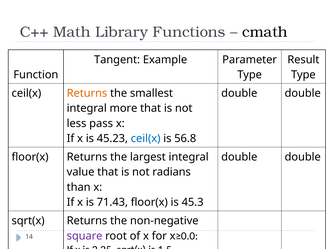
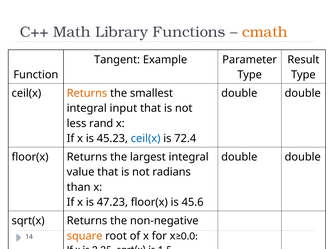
cmath colour: black -> orange (265, 32)
more: more -> input (123, 108)
pass: pass -> rand (101, 123)
56.8: 56.8 -> 72.4 (185, 138)
71.43: 71.43 -> 47.23 (112, 202)
45.3: 45.3 -> 45.6 (193, 202)
square colour: purple -> orange (85, 235)
